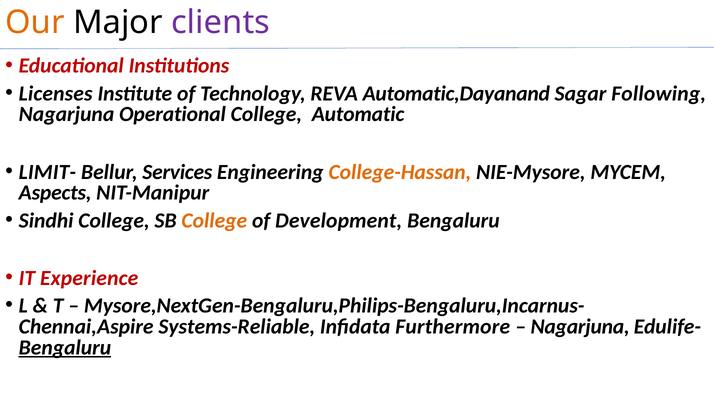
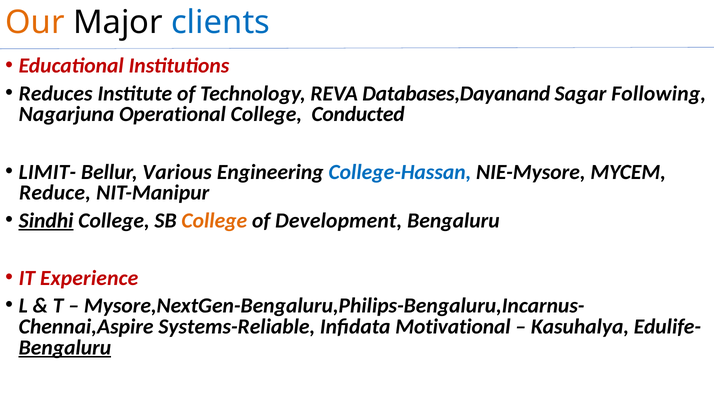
clients colour: purple -> blue (221, 23)
Licenses: Licenses -> Reduces (56, 94)
Automatic,Dayanand: Automatic,Dayanand -> Databases,Dayanand (456, 94)
Automatic: Automatic -> Conducted (358, 115)
Services: Services -> Various (177, 172)
College-Hassan colour: orange -> blue (400, 172)
Aspects: Aspects -> Reduce (55, 193)
Sindhi underline: none -> present (46, 221)
Furthermore: Furthermore -> Motivational (453, 327)
Nagarjuna: Nagarjuna -> Kasuhalya (580, 327)
